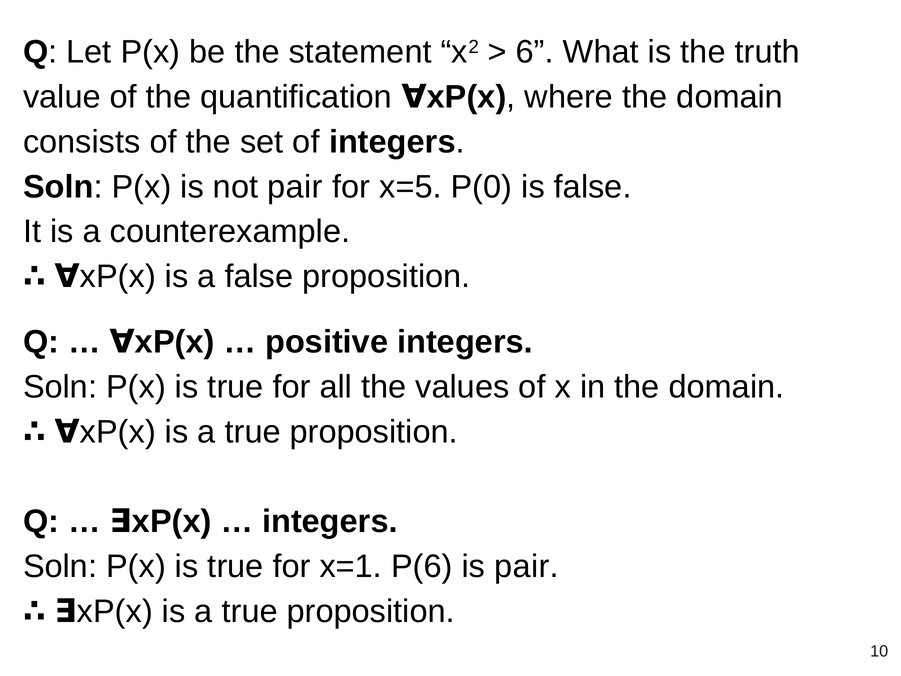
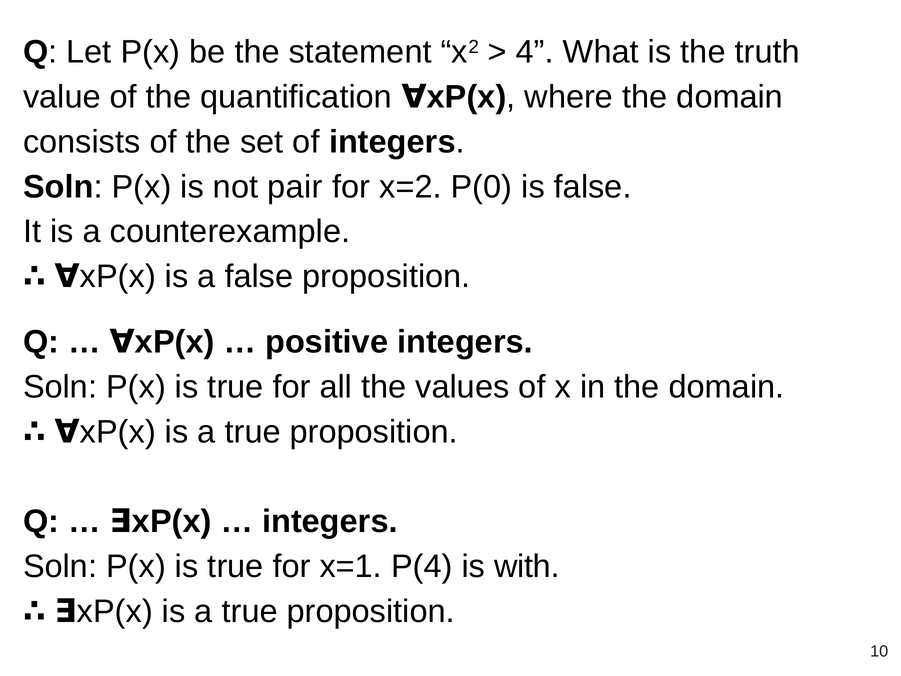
6: 6 -> 4 (535, 52)
x=5: x=5 -> x=2 (411, 187)
P(6: P(6 -> P(4 (422, 566)
is pair: pair -> with (527, 566)
